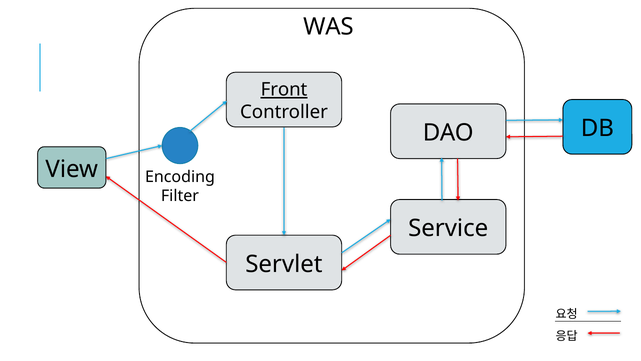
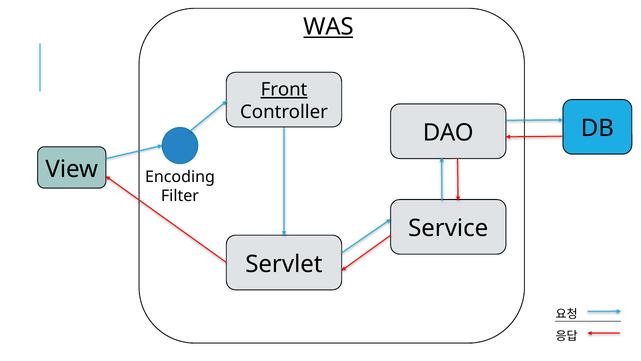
WAS underline: none -> present (328, 27)
